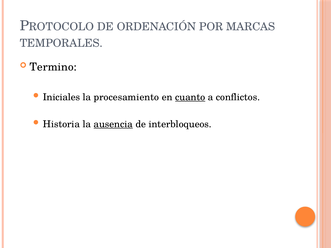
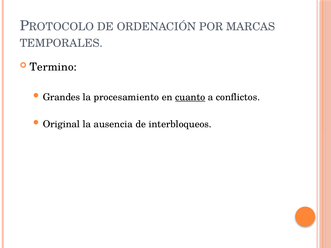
Iniciales: Iniciales -> Grandes (61, 97)
Historia: Historia -> Original (61, 124)
ausencia underline: present -> none (113, 124)
